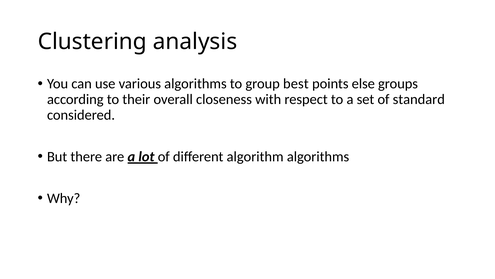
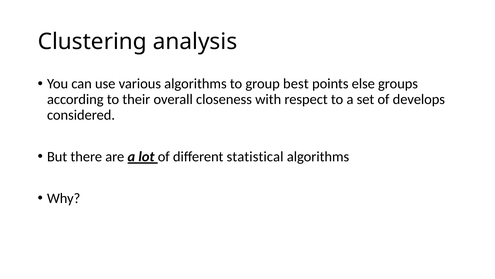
standard: standard -> develops (419, 99)
algorithm: algorithm -> statistical (255, 156)
